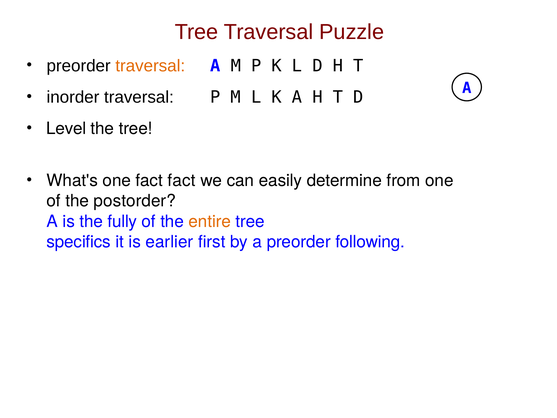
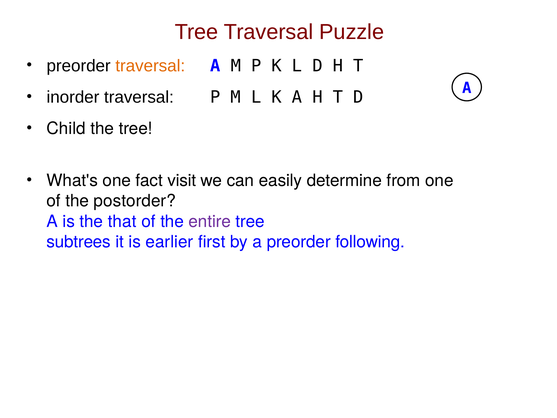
Level: Level -> Child (66, 129)
fact fact: fact -> visit (182, 180)
fully: fully -> that (122, 221)
entire colour: orange -> purple (210, 221)
specifics: specifics -> subtrees (79, 242)
